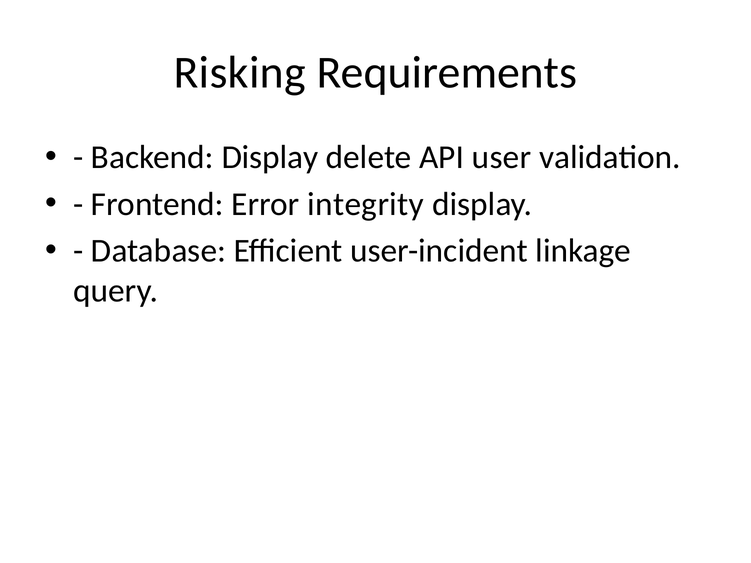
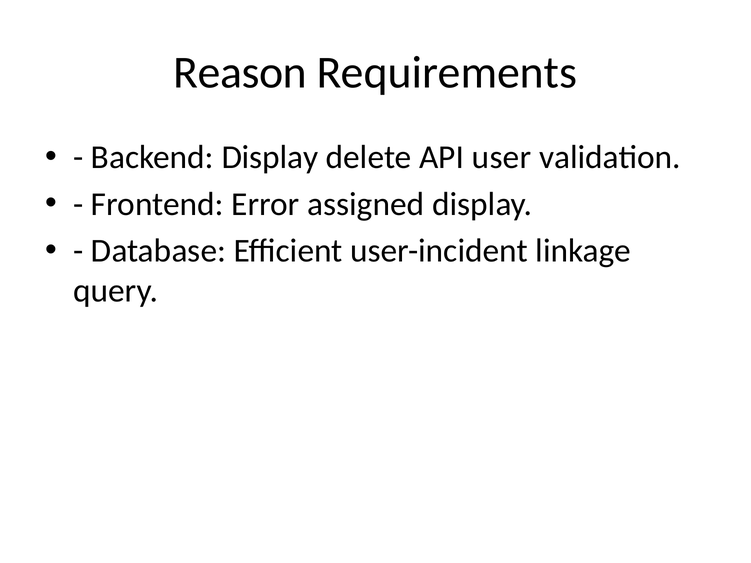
Risking: Risking -> Reason (240, 73)
integrity: integrity -> assigned (366, 204)
